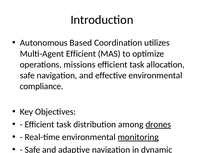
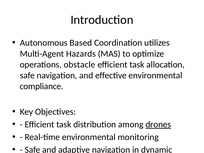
Multi-Agent Efficient: Efficient -> Hazards (81, 54)
missions: missions -> obstacle (80, 65)
monitoring underline: present -> none (138, 137)
